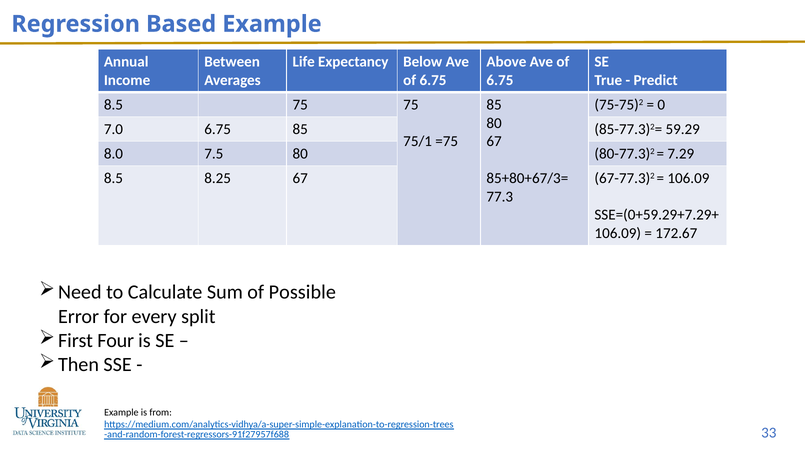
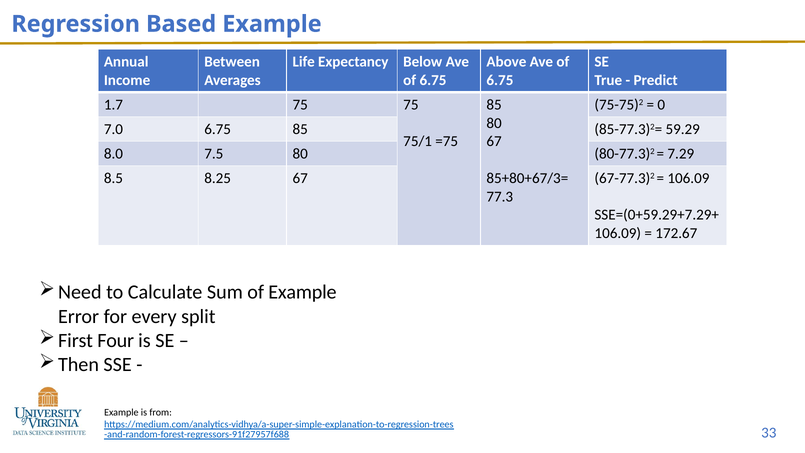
8.5: 8.5 -> 1.7 (113, 105)
of Possible: Possible -> Example (302, 292)
